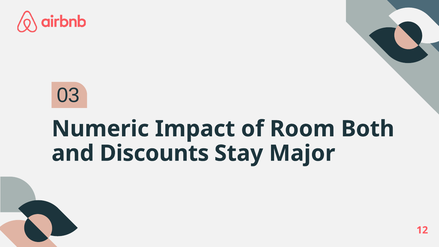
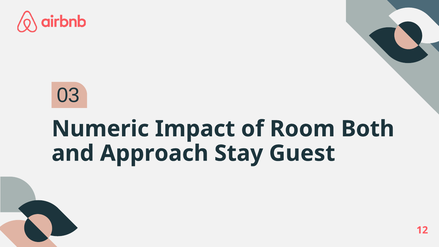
Discounts: Discounts -> Approach (154, 153)
Major: Major -> Guest (302, 153)
